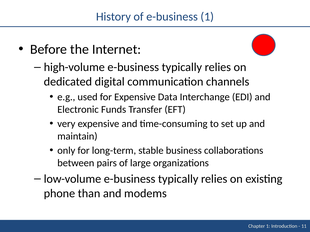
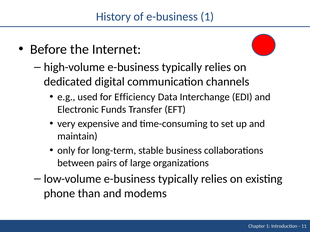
for Expensive: Expensive -> Efficiency (135, 97)
